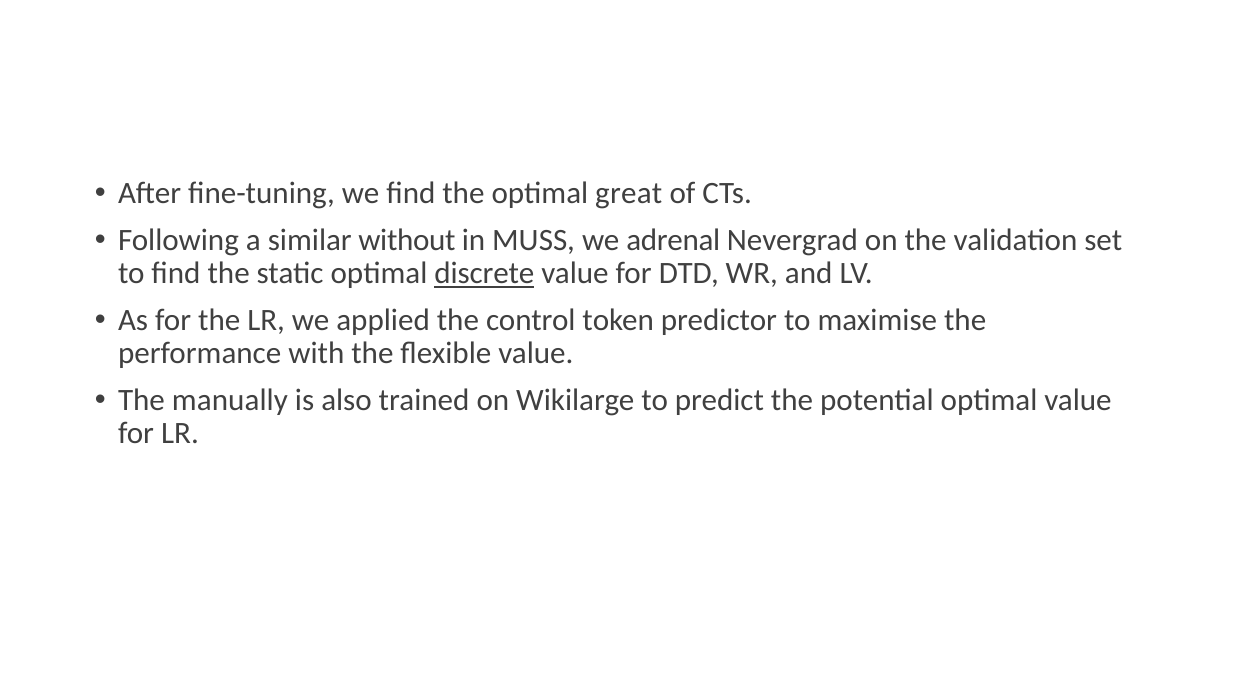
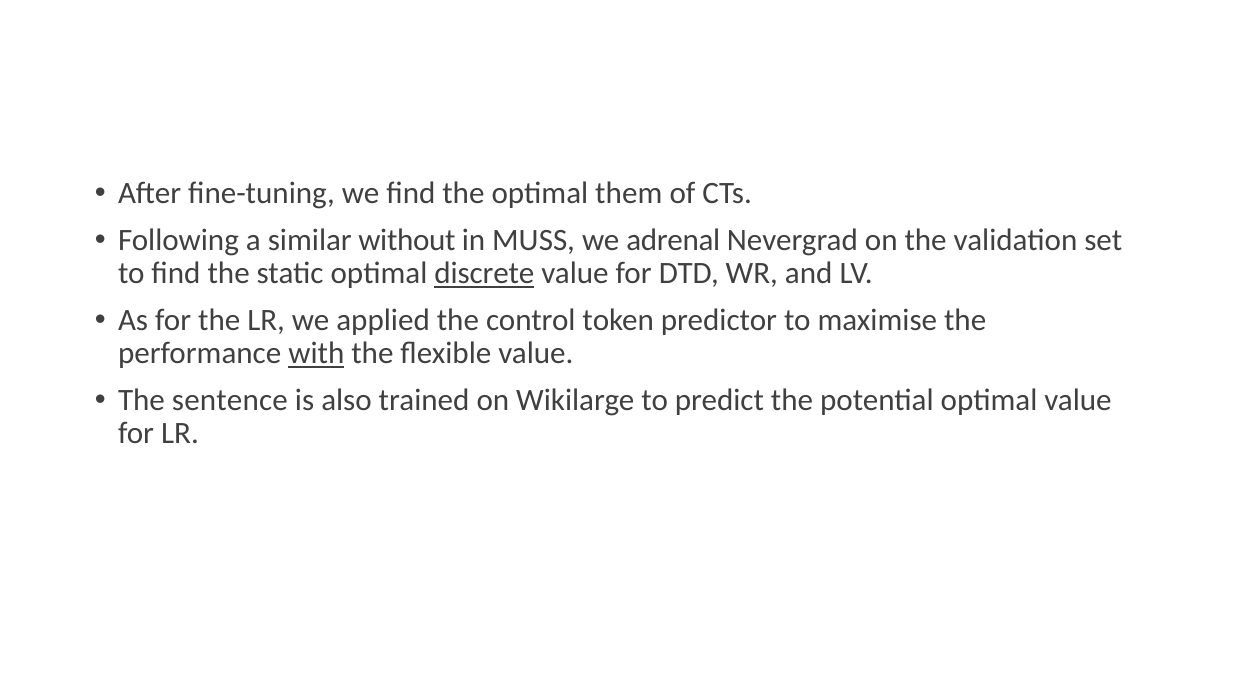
great: great -> them (629, 194)
with underline: none -> present (316, 354)
manually: manually -> sentence (230, 400)
